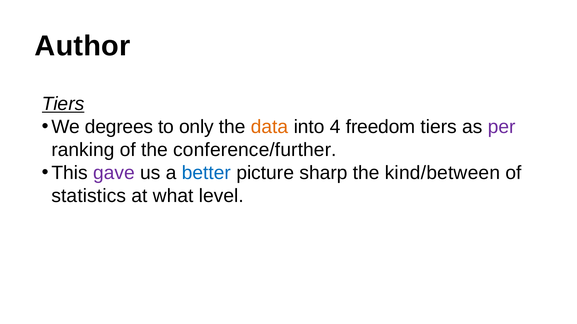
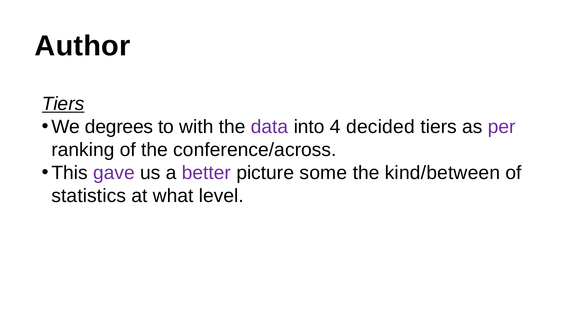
only: only -> with (196, 127)
data colour: orange -> purple (270, 127)
freedom: freedom -> decided (380, 127)
conference/further: conference/further -> conference/across (255, 150)
better colour: blue -> purple (206, 173)
sharp: sharp -> some (323, 173)
